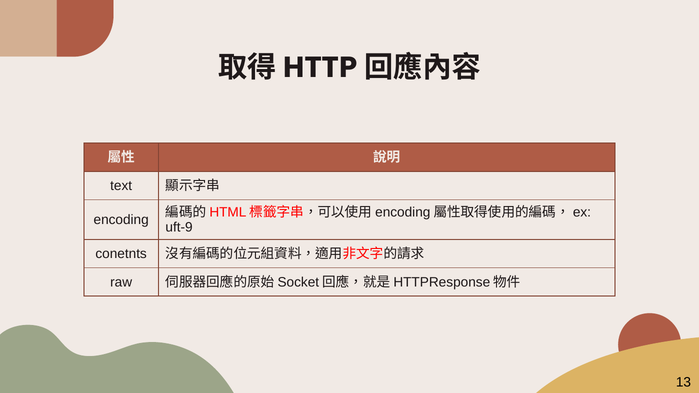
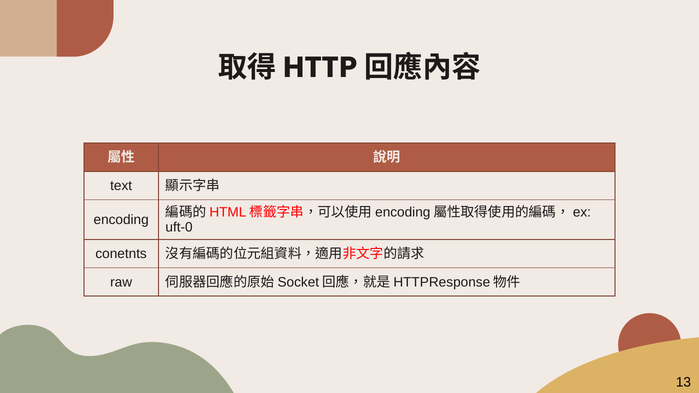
uft-9: uft-9 -> uft-0 (179, 228)
